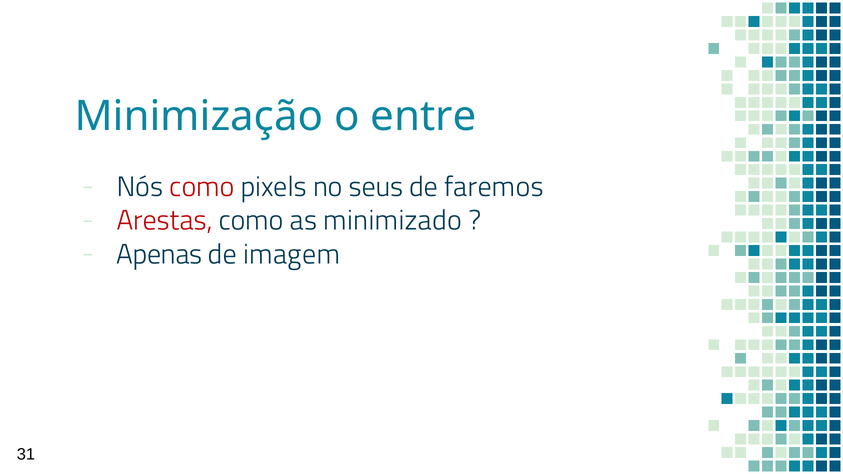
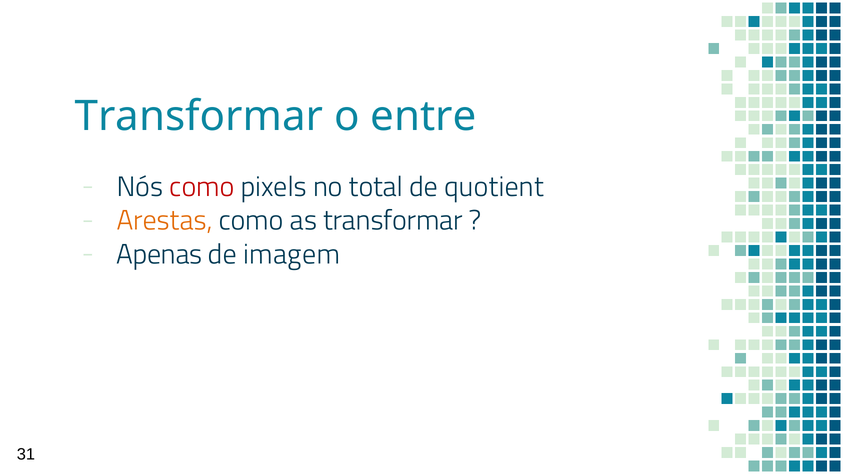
Minimização: Minimização -> Transformar (199, 116)
seus: seus -> total (376, 187)
faremos: faremos -> quotient (494, 187)
Arestas colour: red -> orange (165, 221)
as minimizado: minimizado -> transformar (393, 221)
